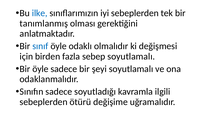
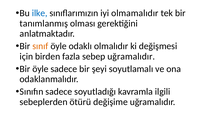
iyi sebeplerden: sebeplerden -> olmamalıdır (135, 13)
sınıf colour: blue -> orange (40, 46)
sebep soyutlamalı: soyutlamalı -> uğramalıdır (131, 56)
